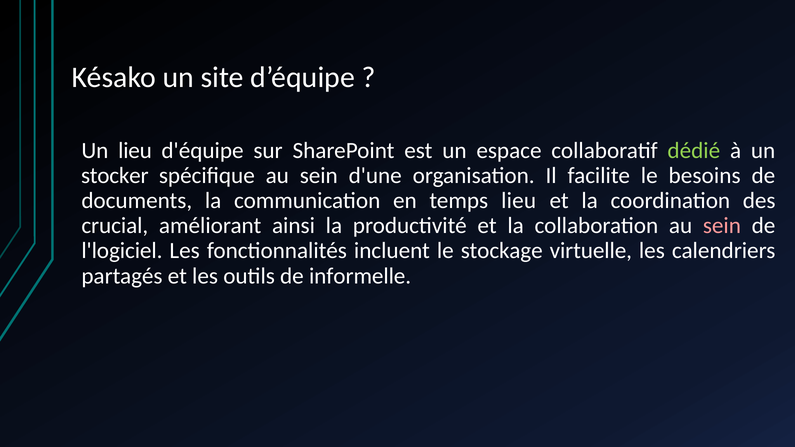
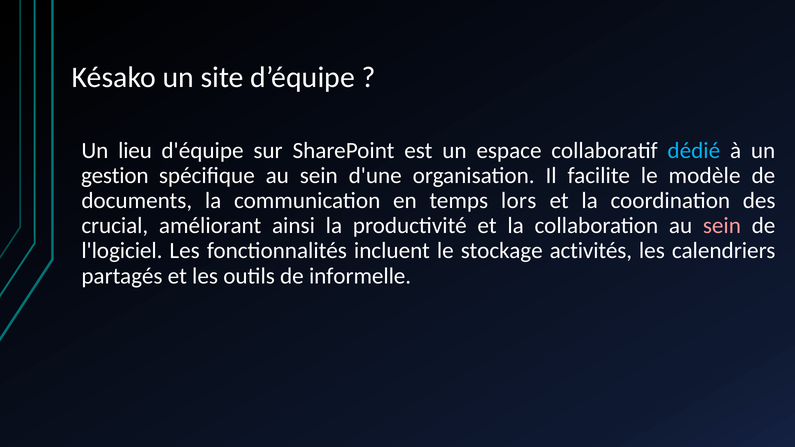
dédié colour: light green -> light blue (694, 151)
stocker: stocker -> gestion (115, 176)
besoins: besoins -> modèle (705, 176)
temps lieu: lieu -> lors (519, 201)
virtuelle: virtuelle -> activités (591, 251)
